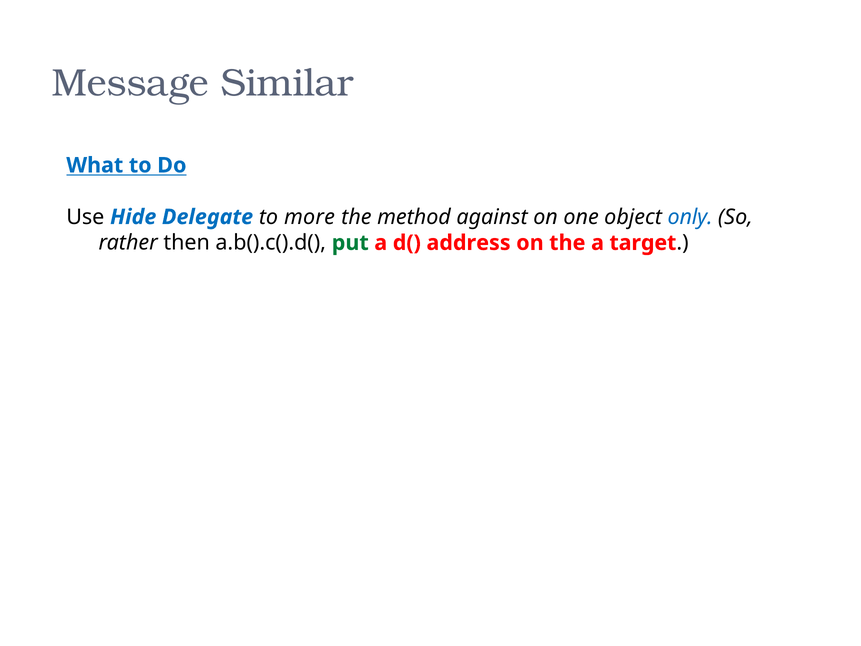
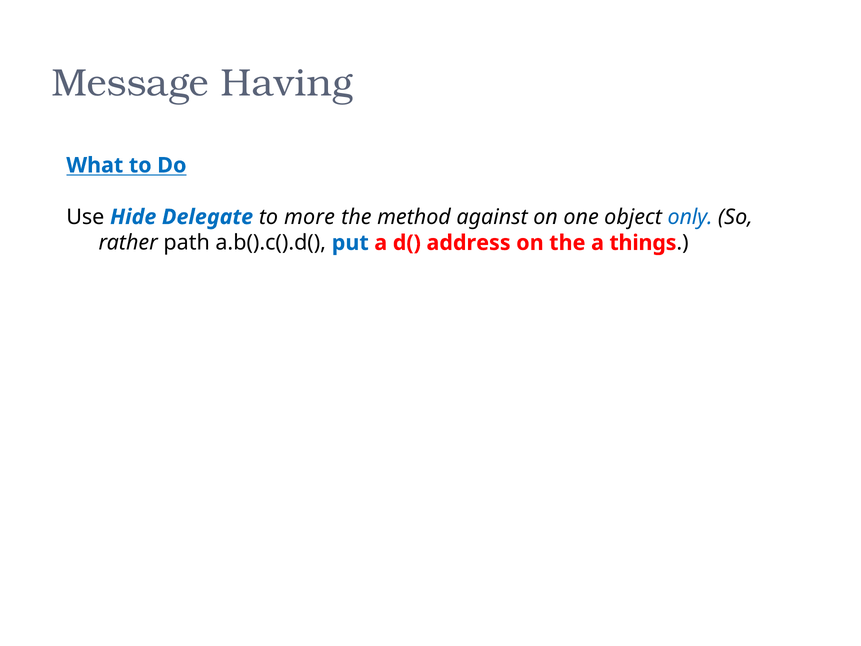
Similar: Similar -> Having (287, 83)
then: then -> path (187, 243)
put colour: green -> blue (350, 243)
target: target -> things (643, 243)
